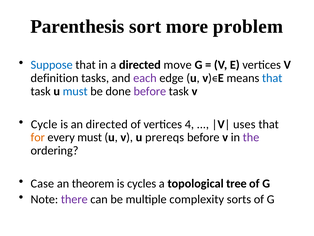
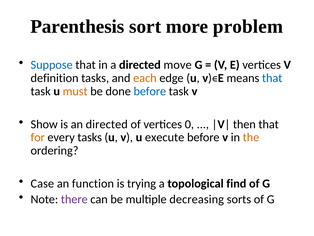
each colour: purple -> orange (145, 78)
must colour: blue -> orange (75, 91)
before colour: purple -> blue (150, 91)
Cycle: Cycle -> Show (44, 124)
4: 4 -> 0 (189, 124)
uses: uses -> then (244, 124)
every must: must -> tasks (90, 137)
prereqs: prereqs -> execute (165, 137)
the colour: purple -> orange (251, 137)
theorem: theorem -> function (93, 183)
cycles: cycles -> trying (142, 183)
tree: tree -> find (236, 183)
complexity: complexity -> decreasing (197, 199)
